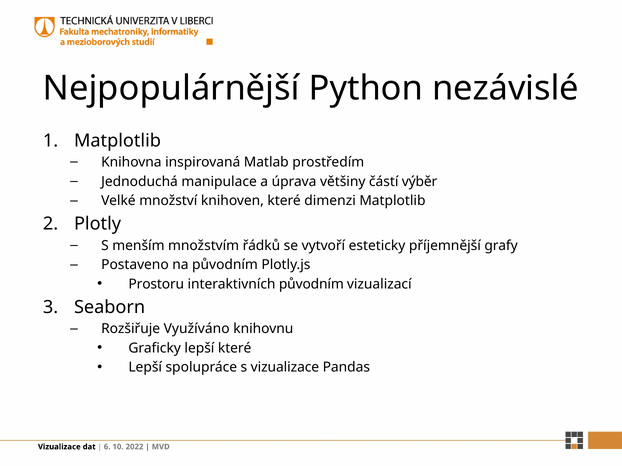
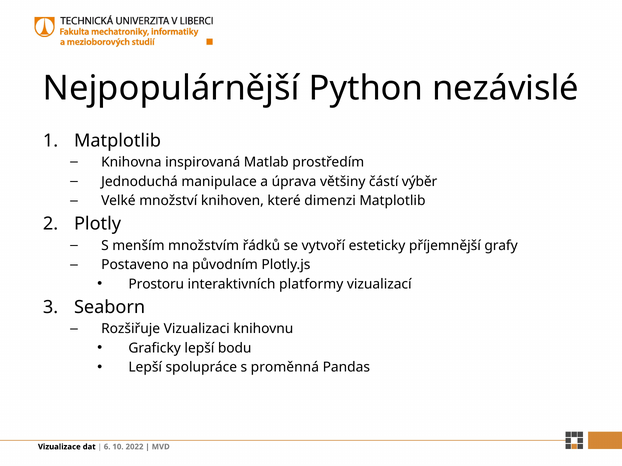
interaktivních původním: původním -> platformy (311, 284)
Využíváno: Využíváno -> Vizualizaci (197, 329)
lepší které: které -> bodu (235, 348)
s vizualizace: vizualizace -> proměnná (285, 368)
